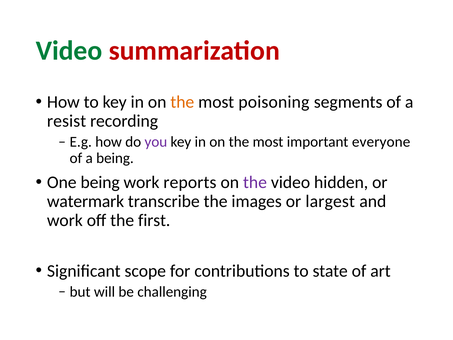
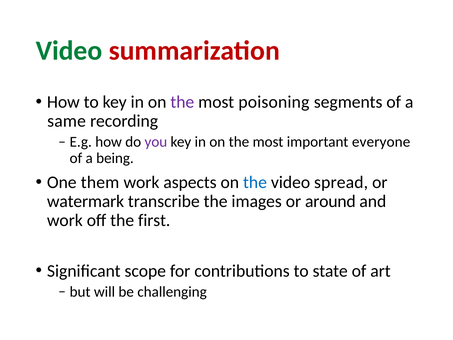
the colour: orange -> purple (182, 102)
resist: resist -> same (67, 121)
One being: being -> them (100, 182)
reports: reports -> aspects (190, 182)
the colour: purple -> blue (255, 182)
hidden: hidden -> spread (341, 182)
largest: largest -> around (330, 201)
